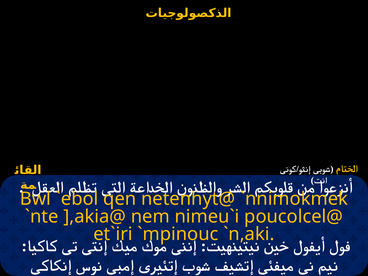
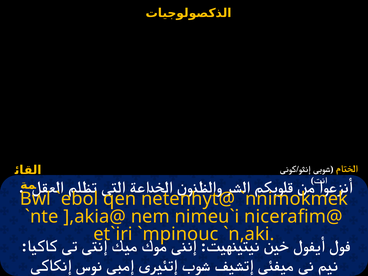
poucolcel@: poucolcel@ -> nicerafim@ (294, 216)
